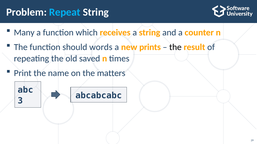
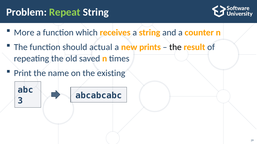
Repeat colour: light blue -> light green (65, 12)
Many: Many -> More (24, 33)
words: words -> actual (101, 47)
matters: matters -> existing (111, 73)
